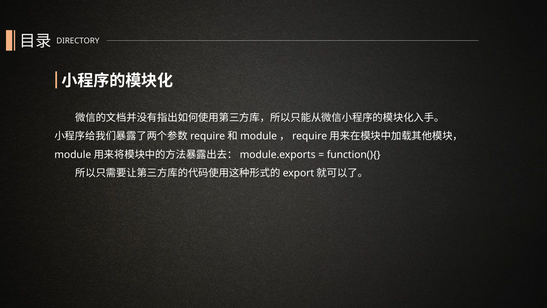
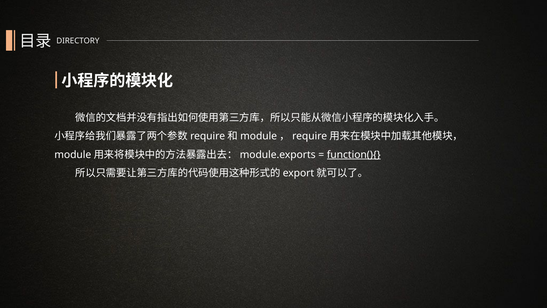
function(){ underline: none -> present (354, 154)
